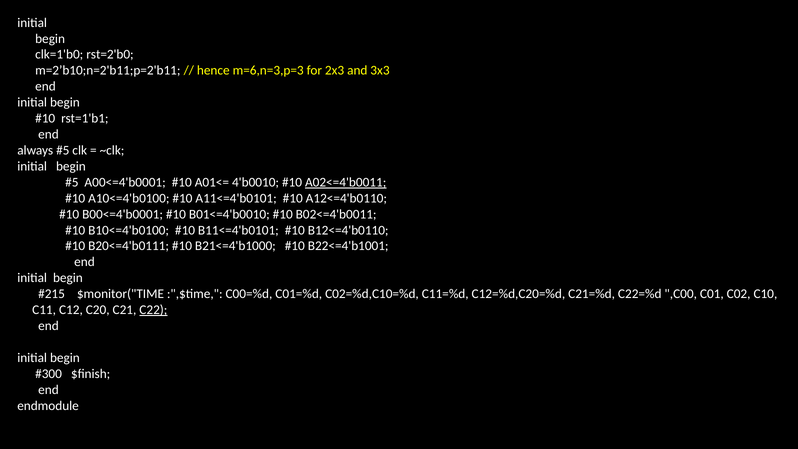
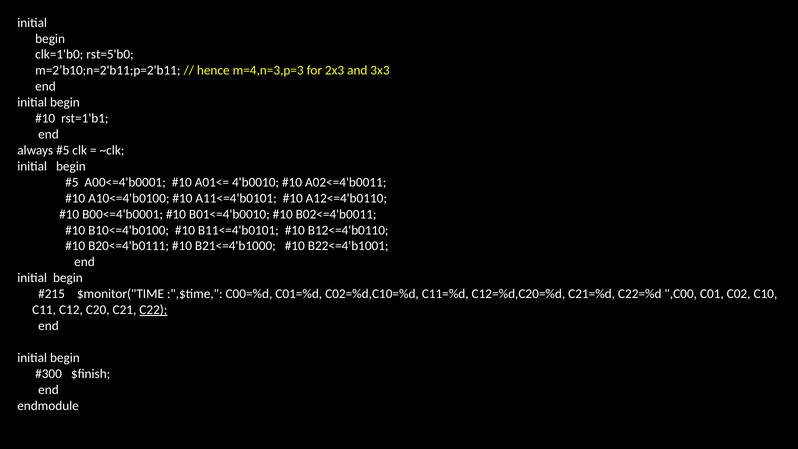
rst=2'b0: rst=2'b0 -> rst=5'b0 (110, 55)
m=6,n=3,p=3: m=6,n=3,p=3 -> m=4,n=3,p=3 (268, 71)
A02<=4'b0011 underline: present -> none (346, 182)
